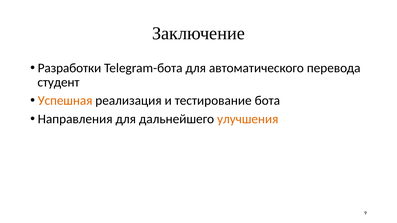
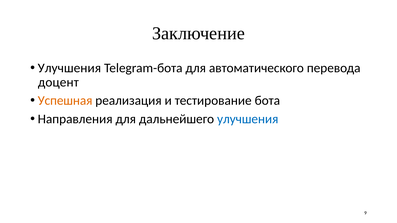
Разработки: Разработки -> Улучшения (69, 68)
студент: студент -> доцент (58, 82)
улучшения colour: orange -> blue (248, 119)
